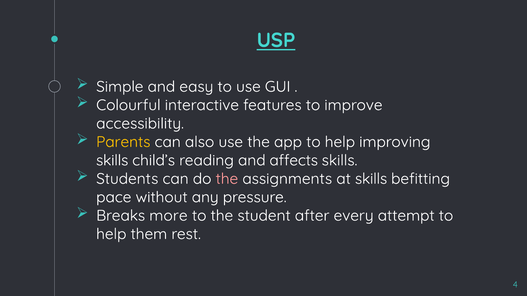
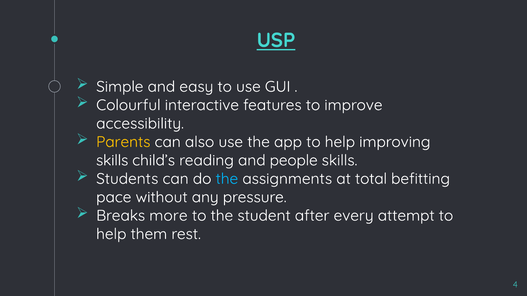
affects: affects -> people (294, 161)
the colour: pink -> light blue (227, 179)
at skills: skills -> total (371, 179)
